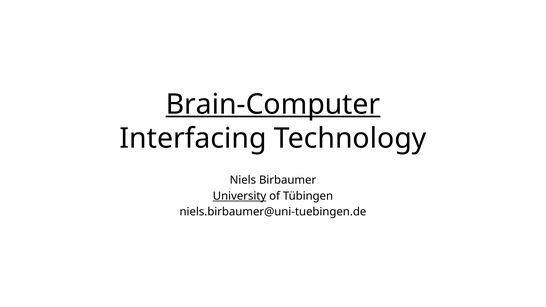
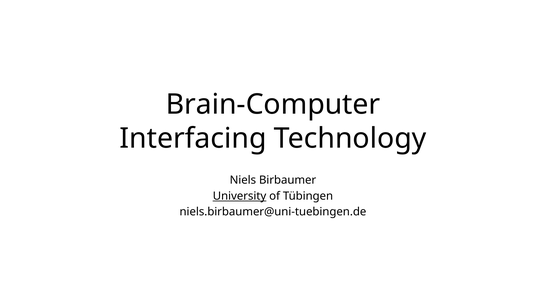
Brain-Computer underline: present -> none (273, 104)
